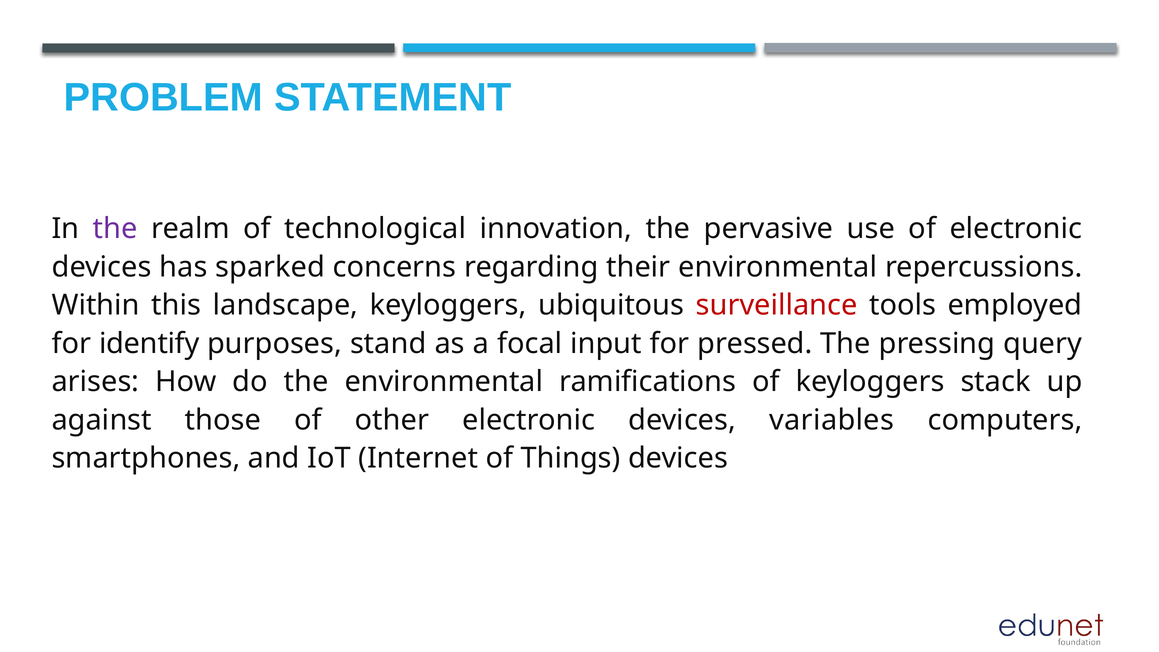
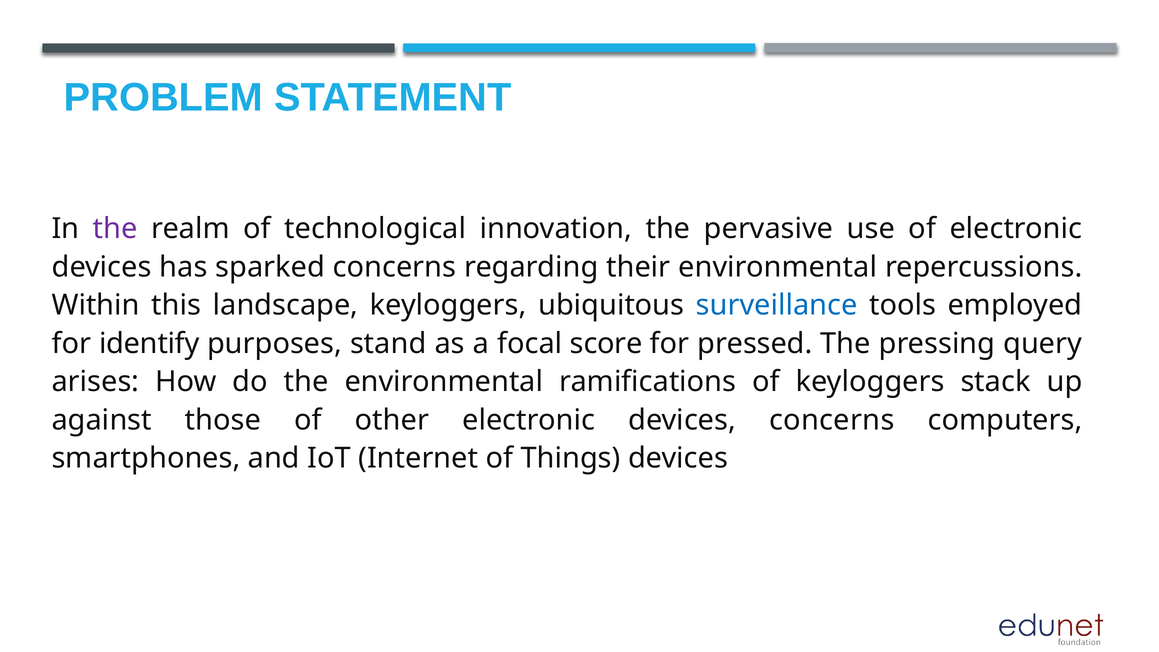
surveillance colour: red -> blue (777, 305)
input: input -> score (606, 344)
devices variables: variables -> concerns (832, 420)
